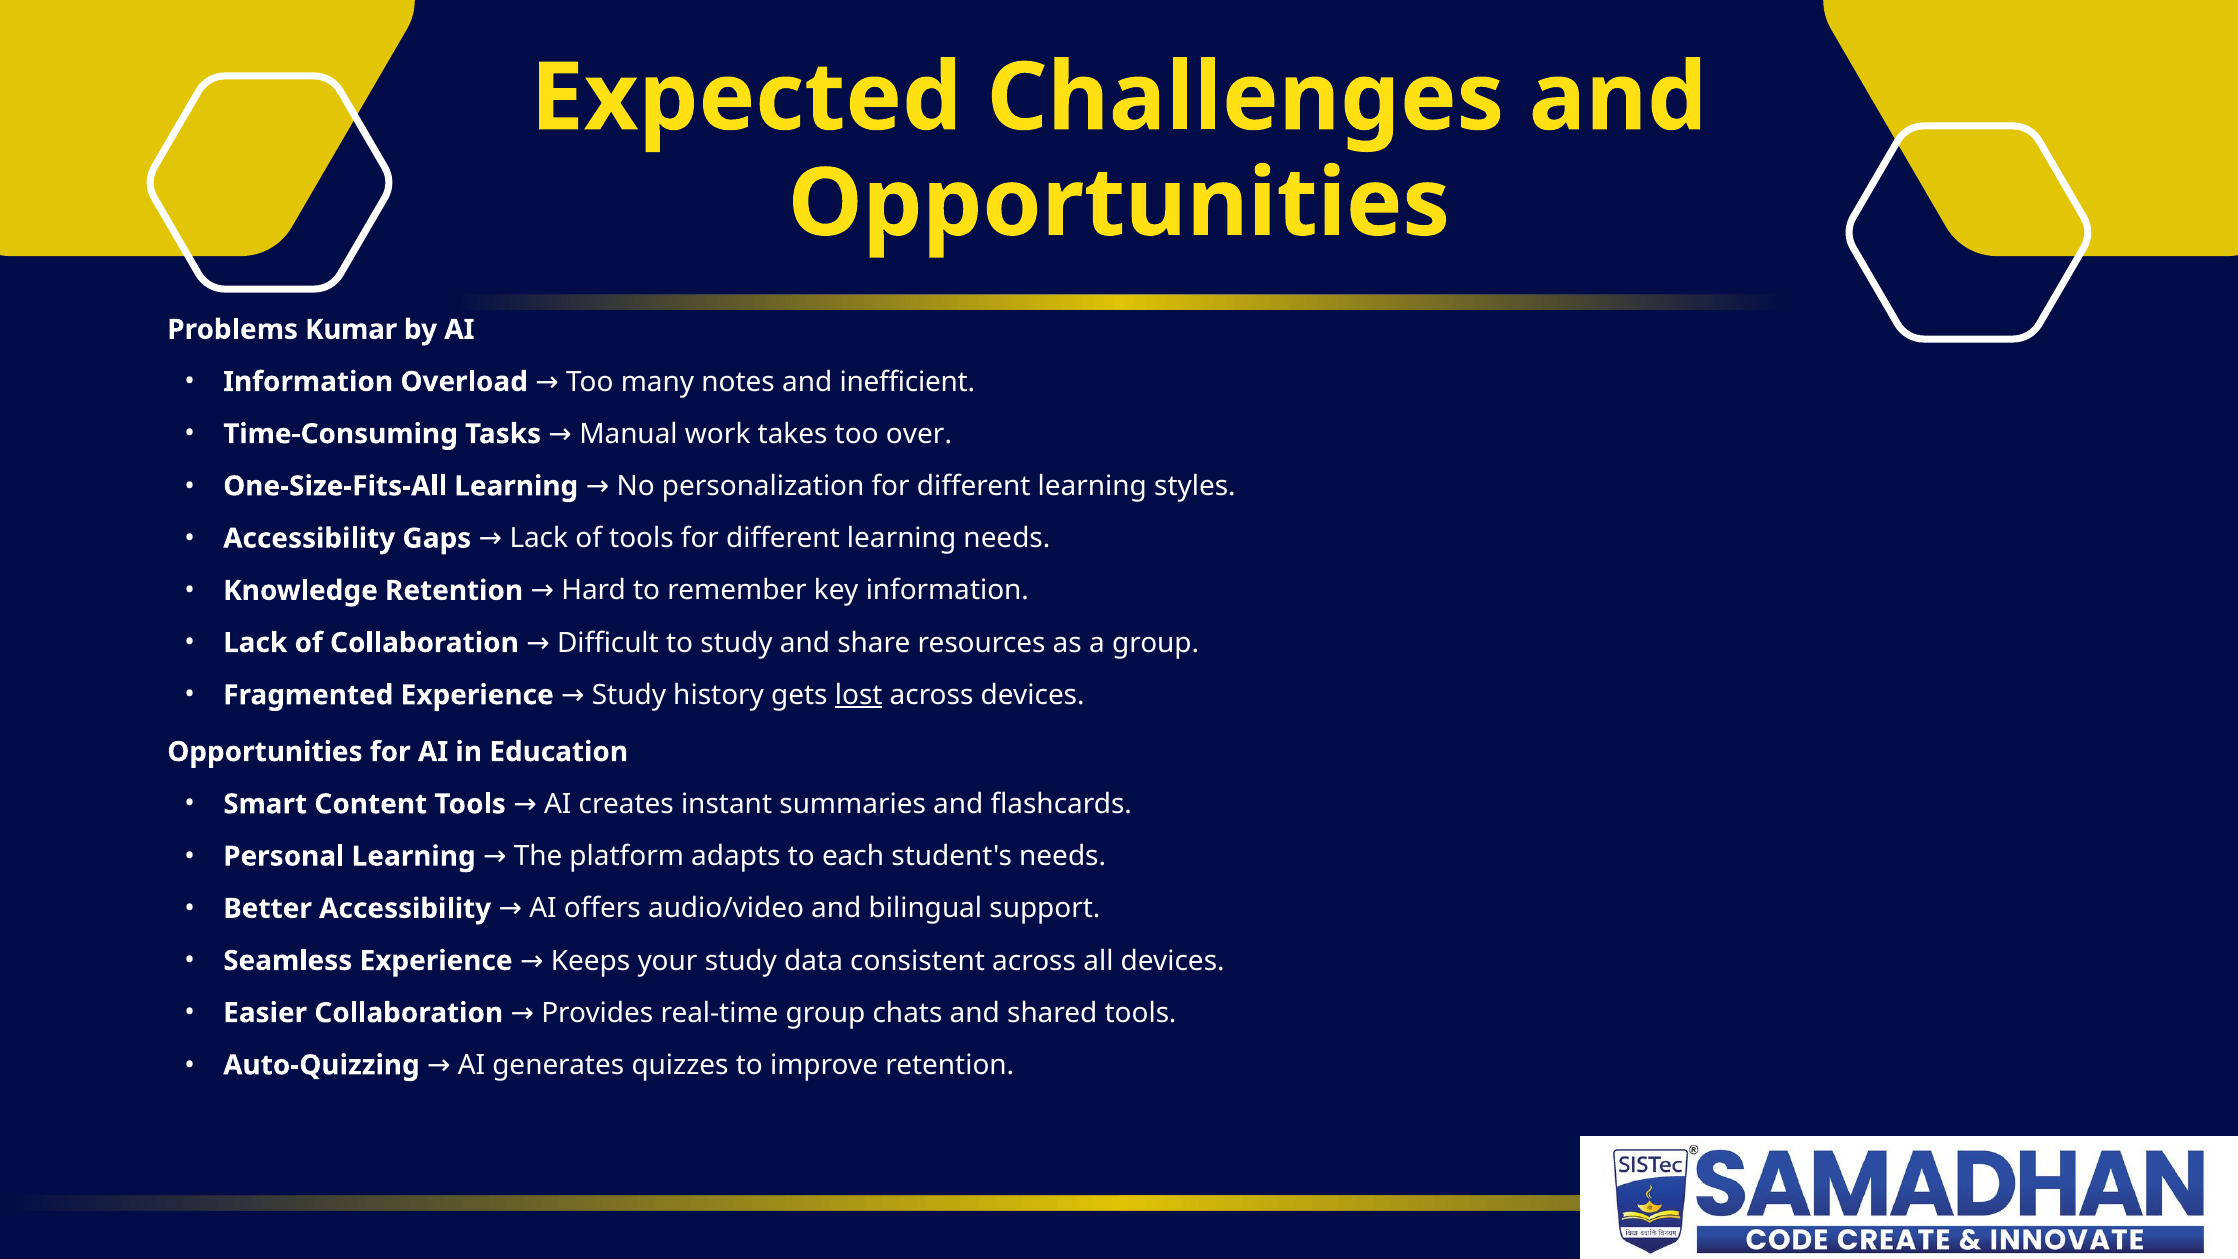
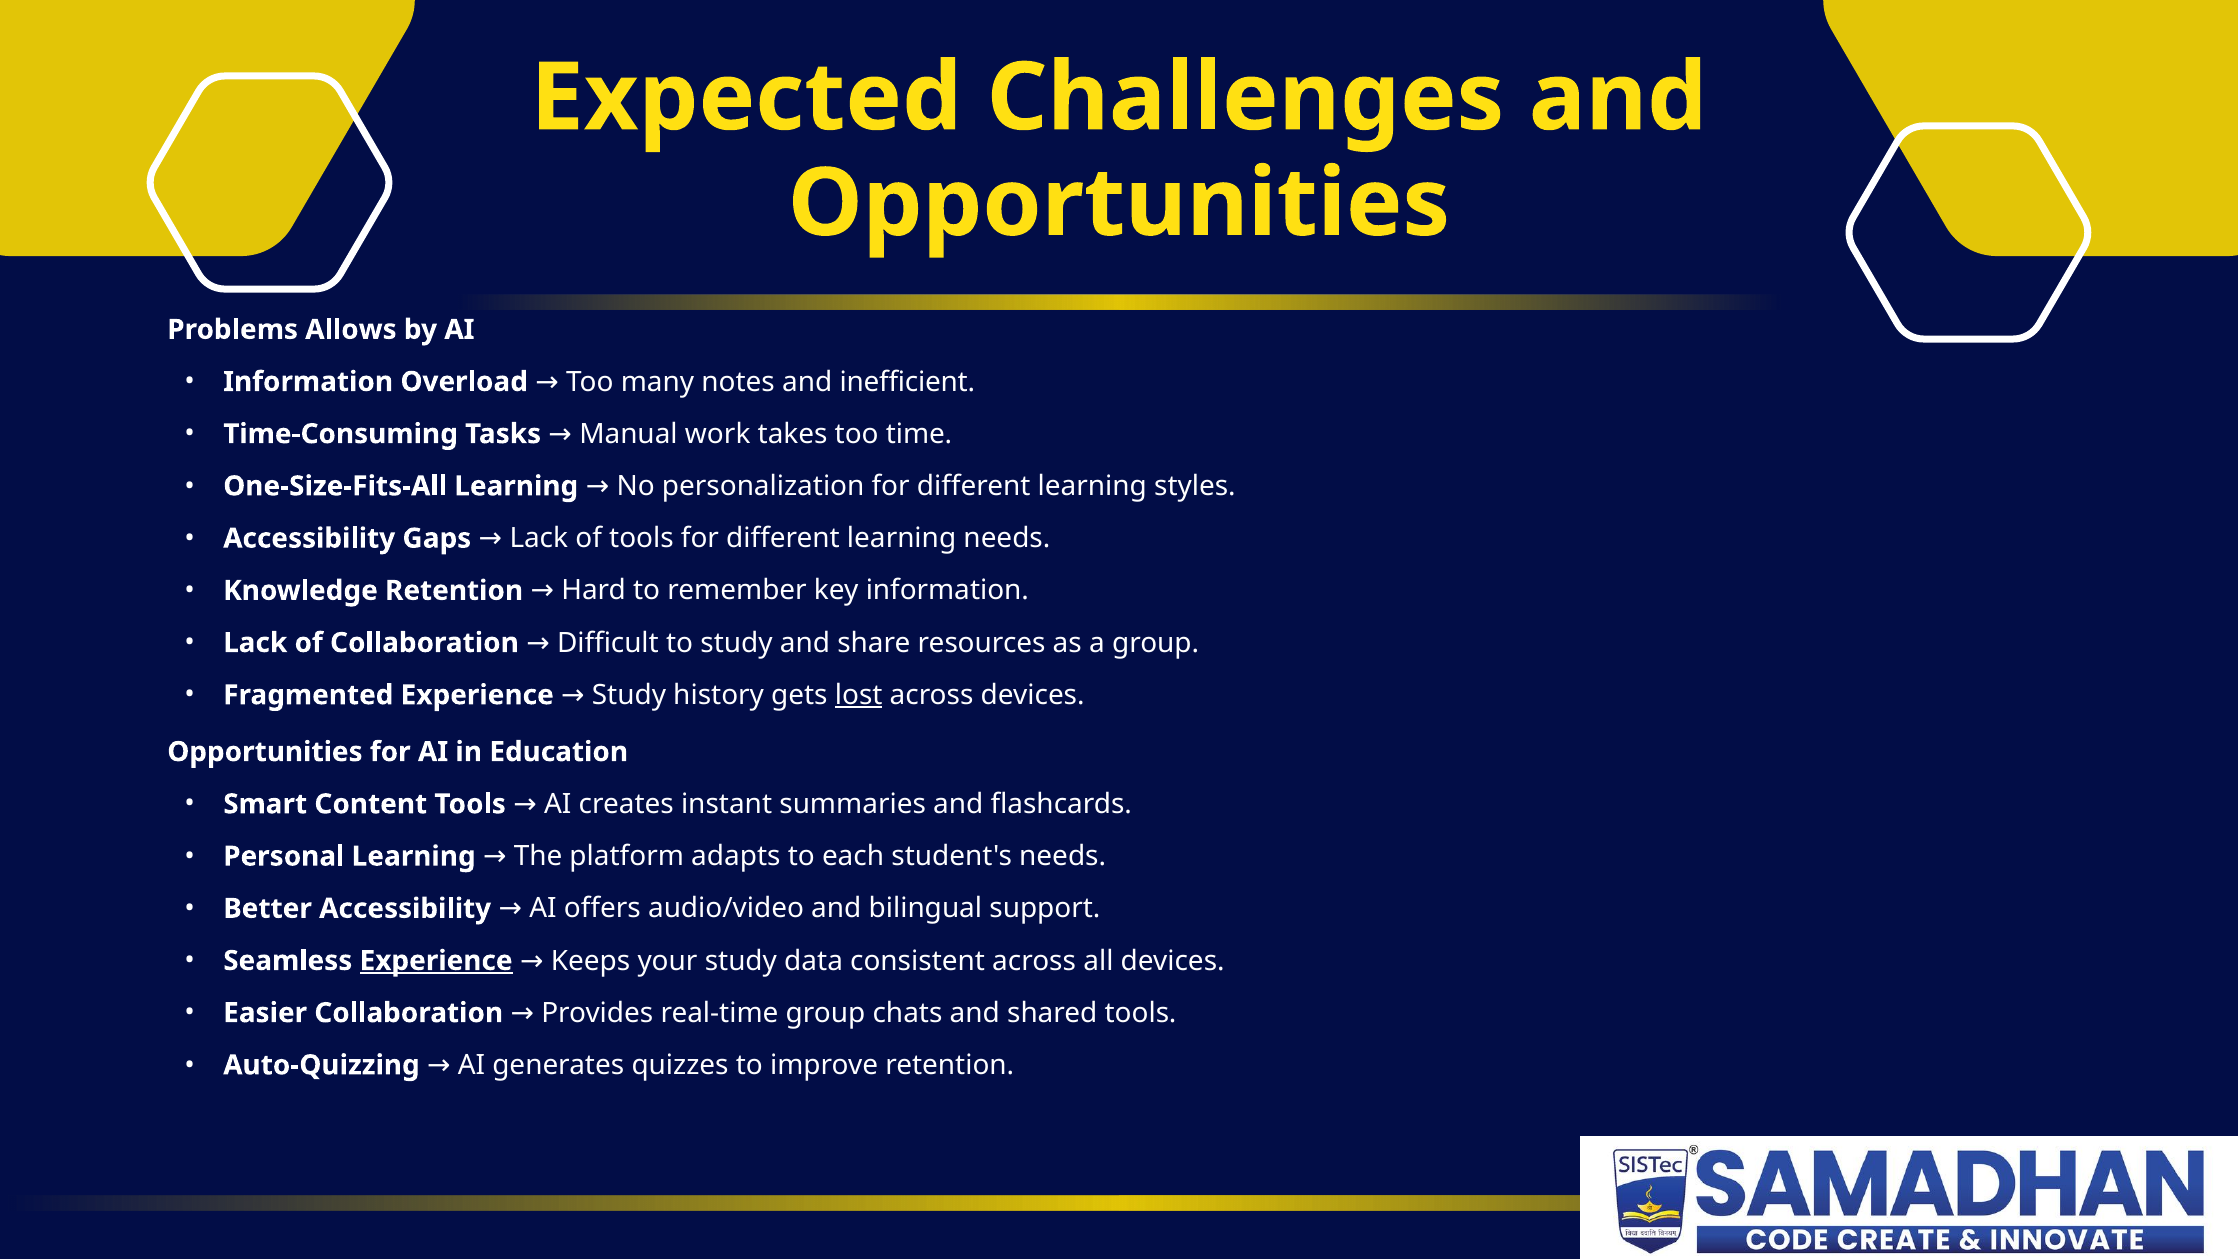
Kumar: Kumar -> Allows (351, 330)
over: over -> time (919, 434)
Experience underline: none -> present (436, 961)
